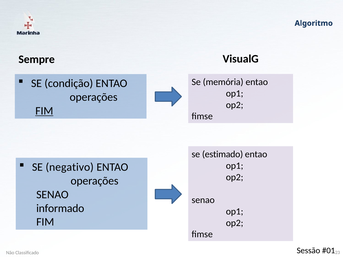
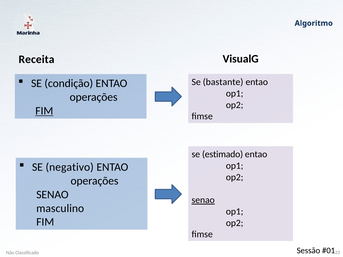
Sempre: Sempre -> Receita (37, 59)
memória: memória -> bastante (223, 82)
senao underline: none -> present (203, 200)
informado: informado -> masculino (60, 208)
